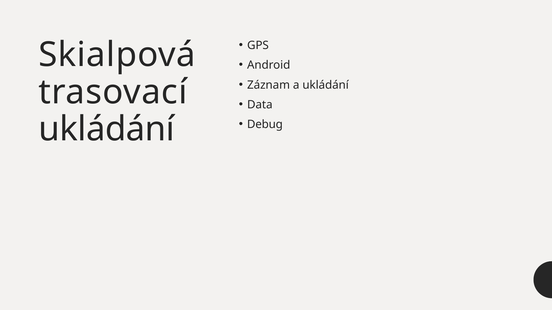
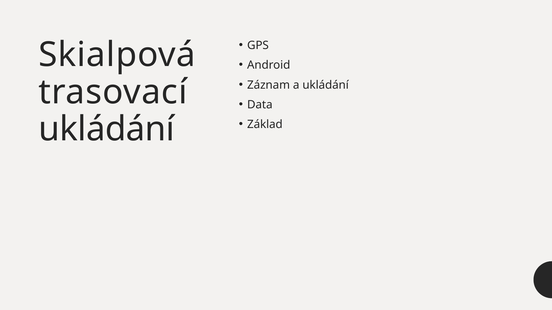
Debug: Debug -> Základ (265, 125)
